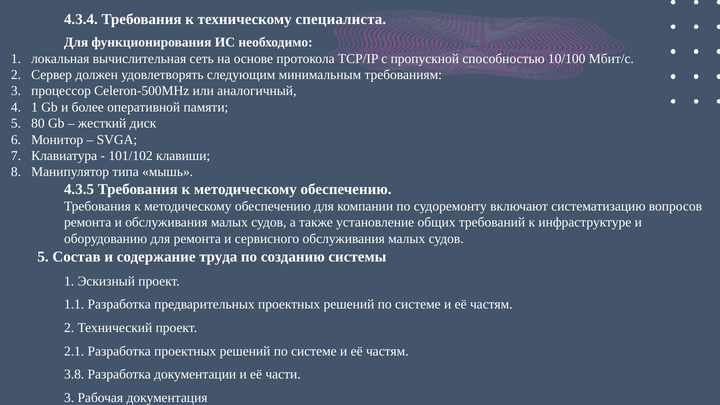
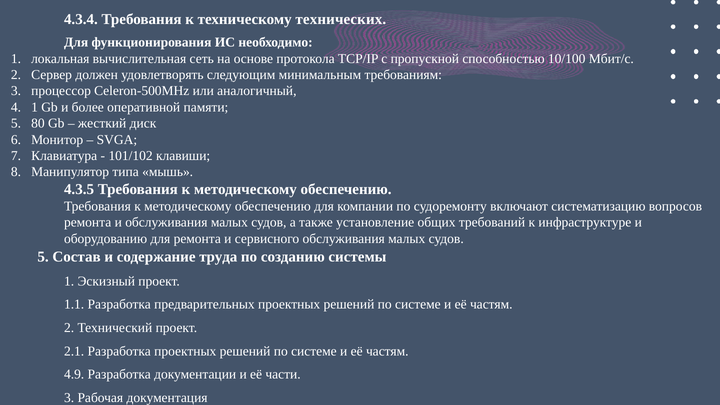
специалиста: специалиста -> технических (341, 19)
3.8: 3.8 -> 4.9 (74, 374)
